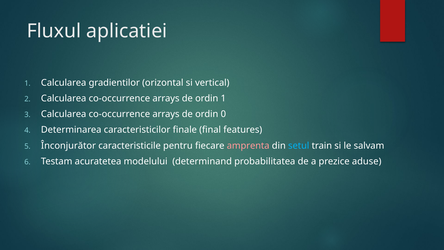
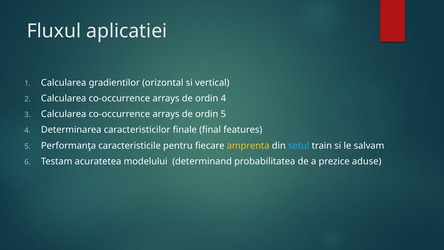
ordin 1: 1 -> 4 (223, 98)
ordin 0: 0 -> 5 (223, 114)
Înconjurător: Înconjurător -> Performanţa (69, 145)
amprenta colour: pink -> yellow (248, 145)
